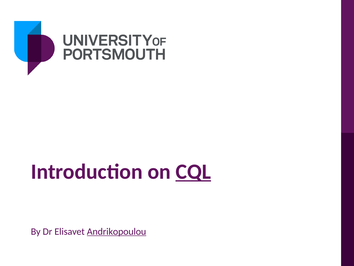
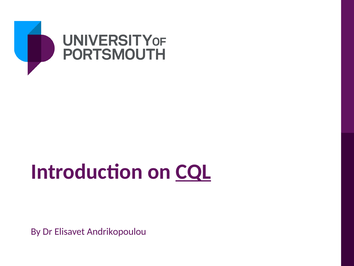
Andrikopoulou underline: present -> none (117, 231)
